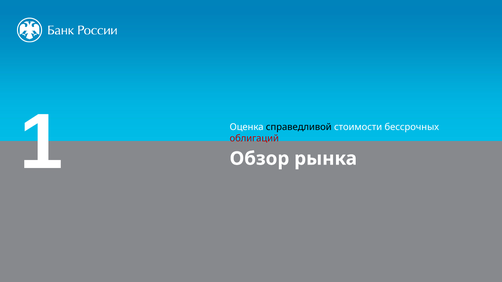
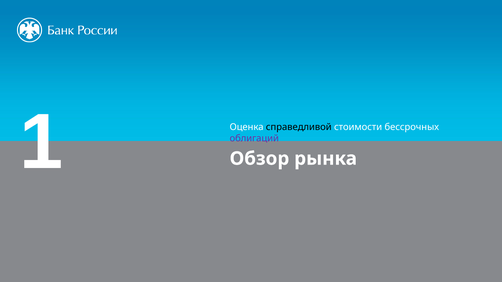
облигаций colour: red -> purple (254, 139)
